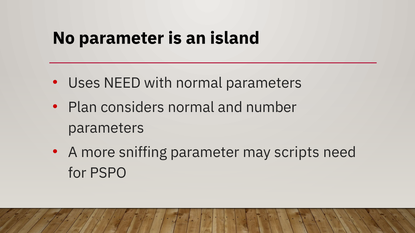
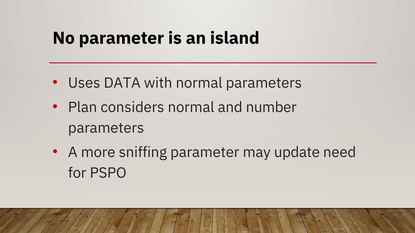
Uses NEED: NEED -> DATA (122, 83)
scripts: scripts -> update (297, 153)
